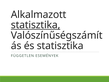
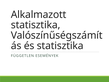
statisztika underline: present -> none (36, 25)
